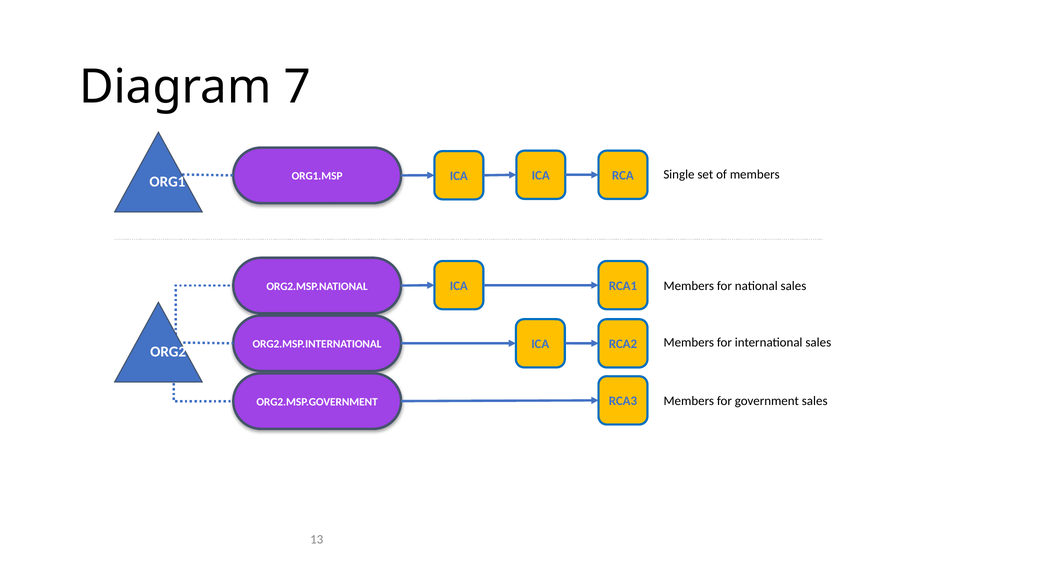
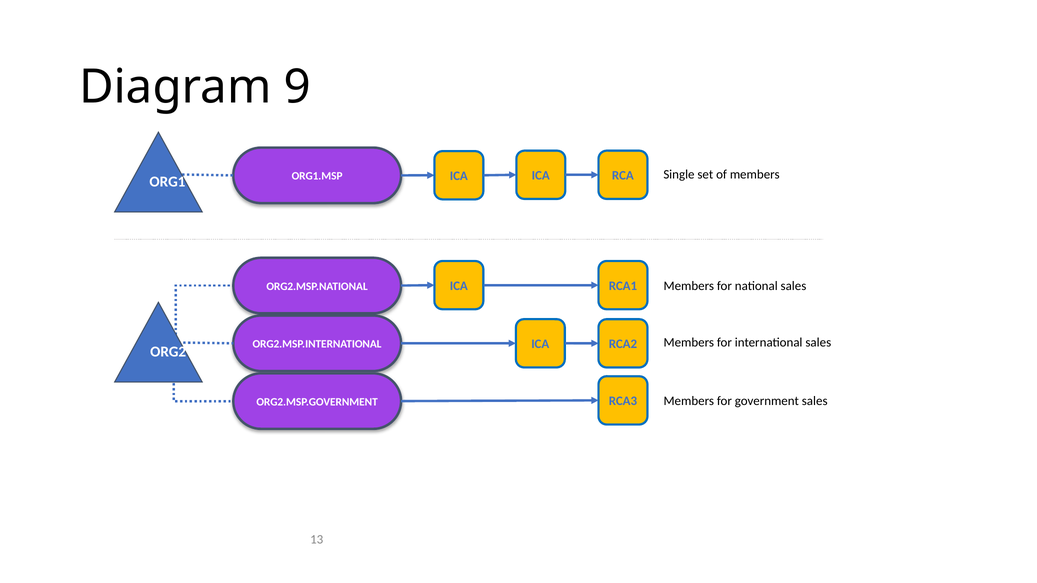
7: 7 -> 9 (297, 87)
